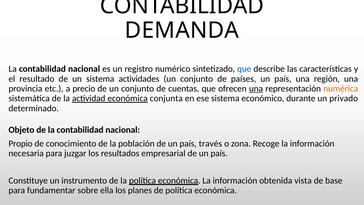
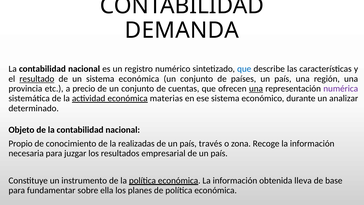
resultado underline: none -> present (37, 79)
sistema actividades: actividades -> económica (139, 79)
numérica colour: orange -> purple (341, 89)
conjunta: conjunta -> materias (166, 98)
privado: privado -> analizar (344, 98)
población: población -> realizadas (136, 143)
vista: vista -> lleva (303, 180)
